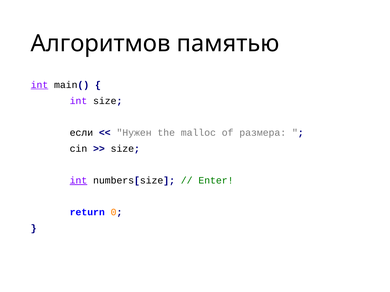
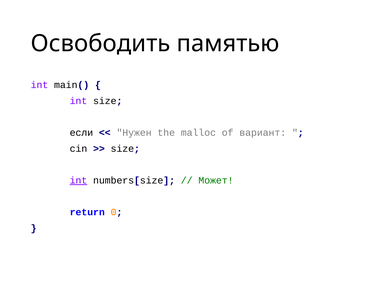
Алгоритмов: Алгоритмов -> Освободить (101, 44)
int underline: present -> none (39, 85)
размера: размера -> вариант (263, 133)
Enter: Enter -> Может (216, 181)
